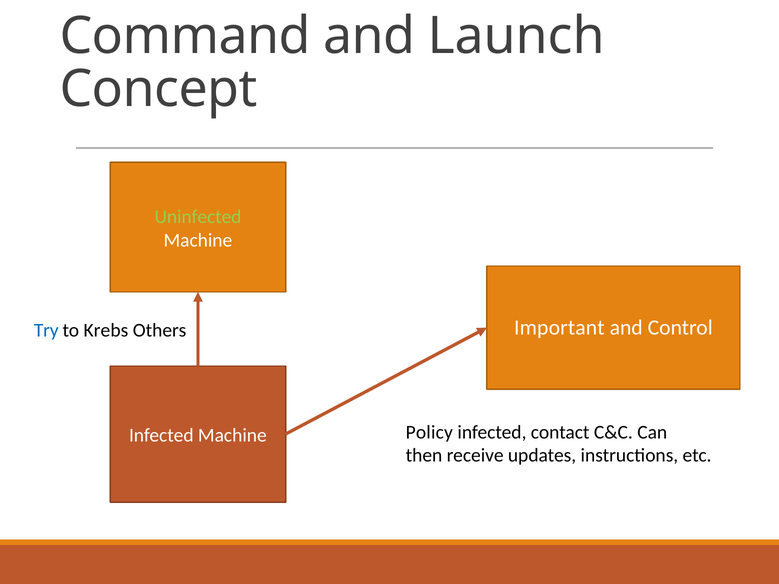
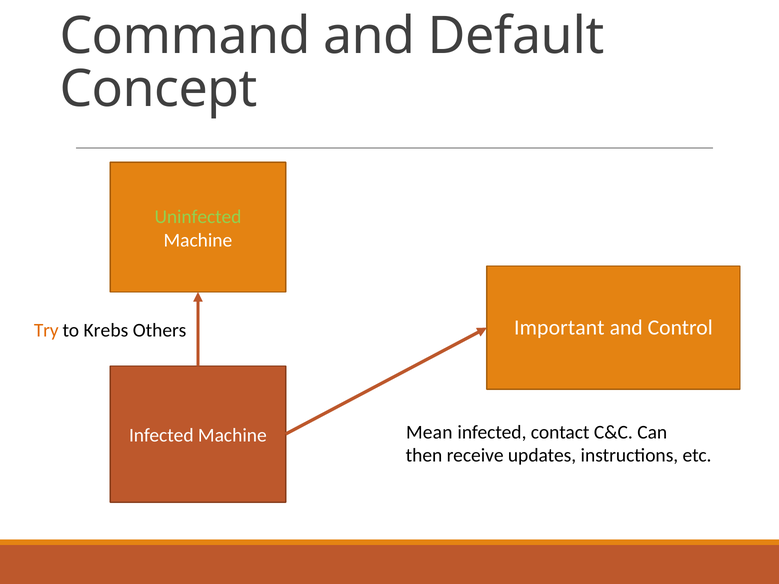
Launch: Launch -> Default (516, 36)
Try colour: blue -> orange (46, 330)
Policy: Policy -> Mean (429, 432)
